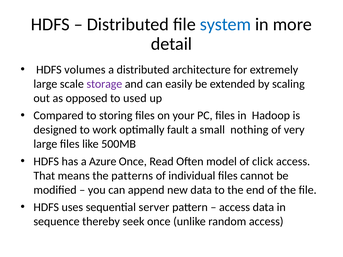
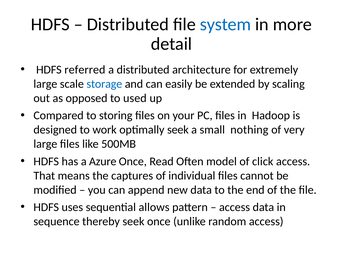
volumes: volumes -> referred (85, 70)
storage colour: purple -> blue (104, 84)
optimally fault: fault -> seek (178, 130)
patterns: patterns -> captures (132, 176)
server: server -> allows (154, 207)
